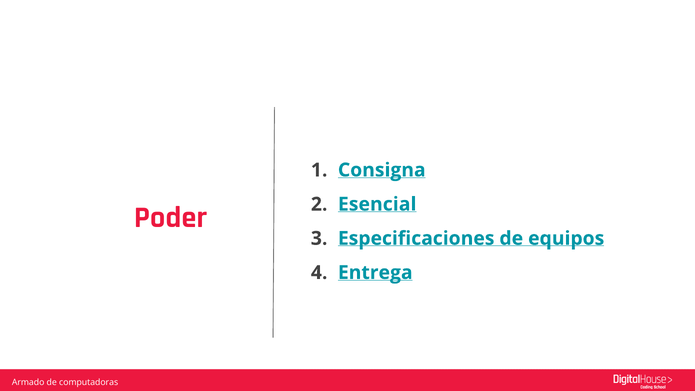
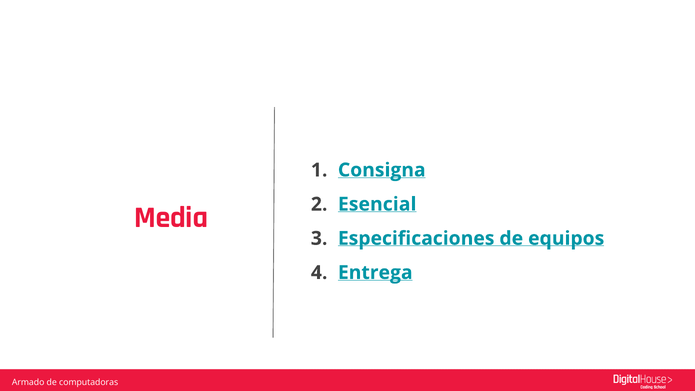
Poder: Poder -> Media (171, 218)
